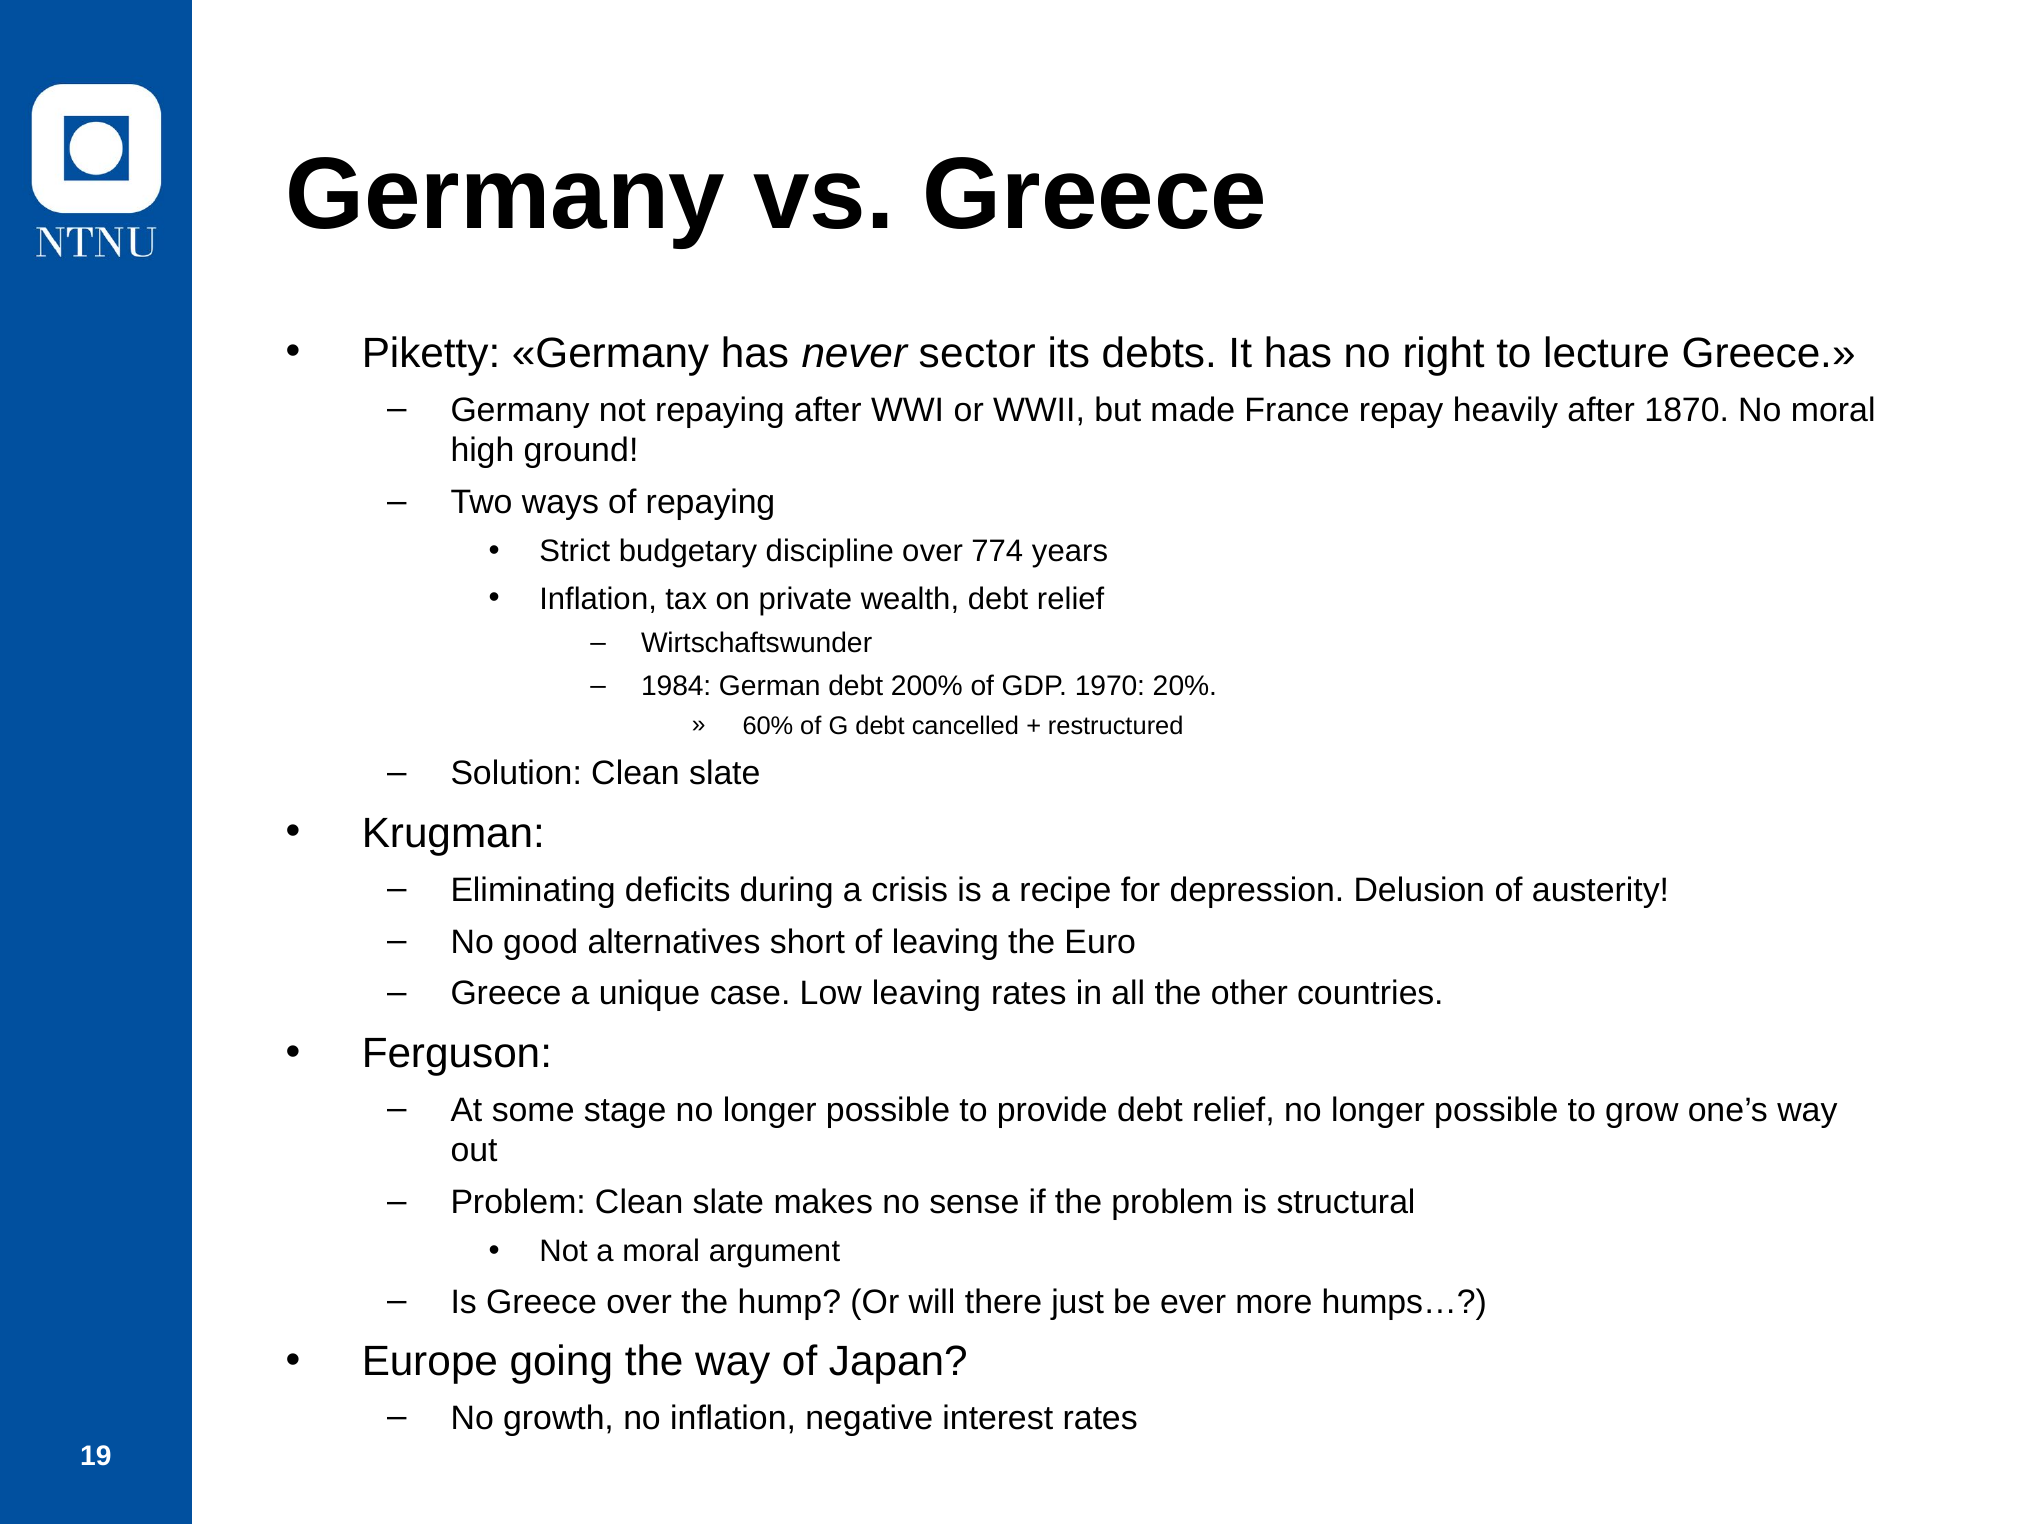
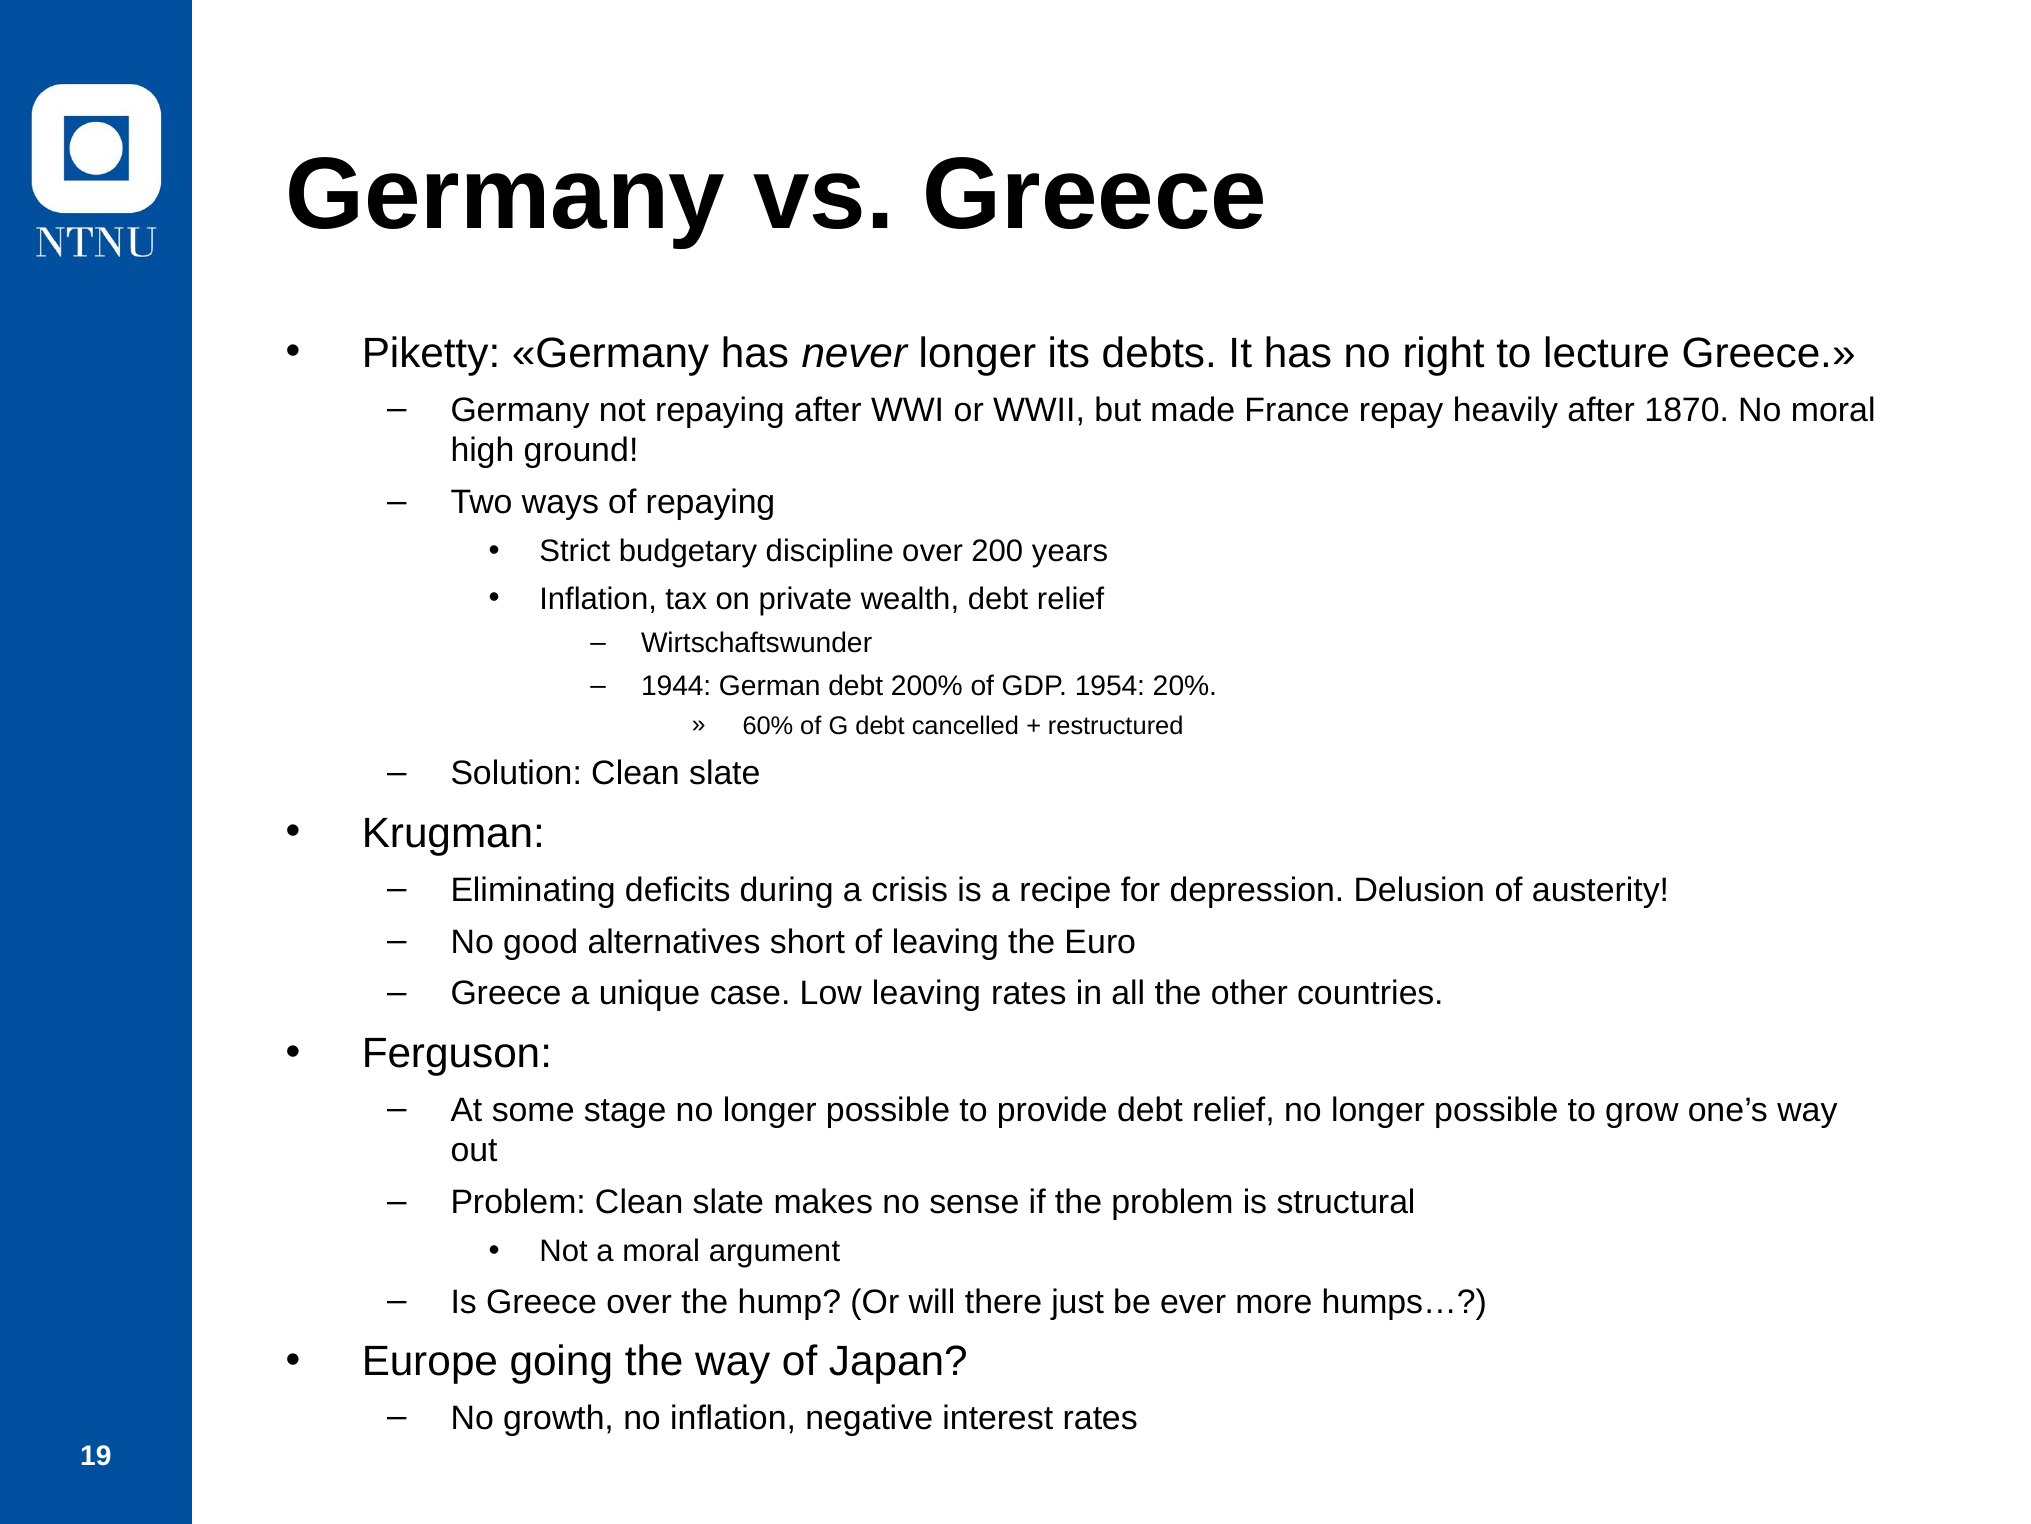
never sector: sector -> longer (977, 353)
774: 774 -> 200 (997, 551)
1984: 1984 -> 1944 (676, 686)
1970: 1970 -> 1954 (1110, 686)
